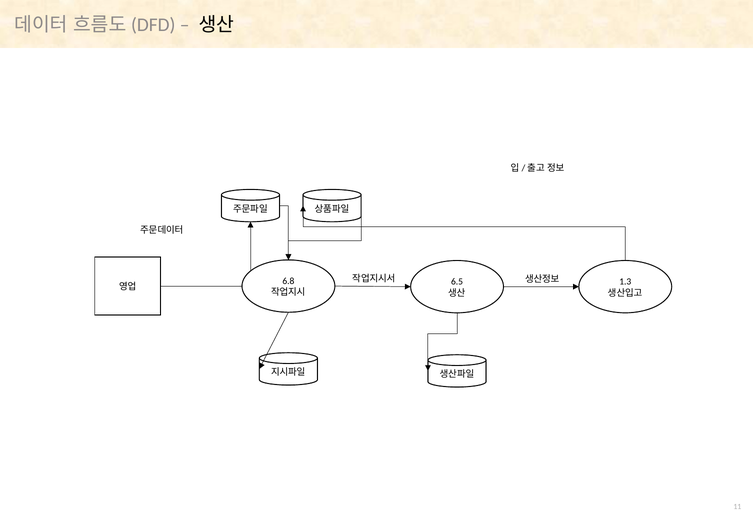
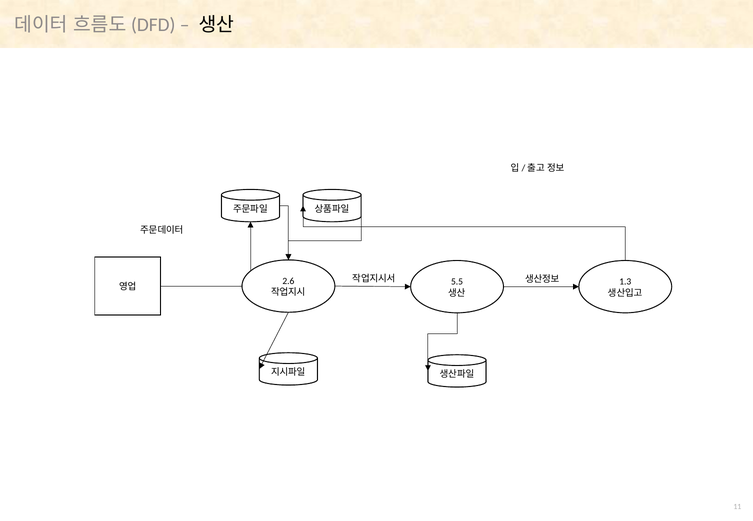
6.8: 6.8 -> 2.6 (288, 281)
6.5: 6.5 -> 5.5 (457, 282)
